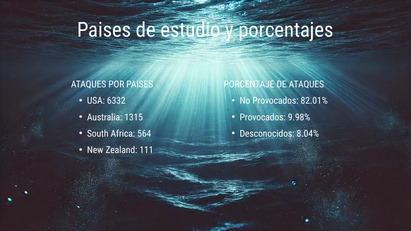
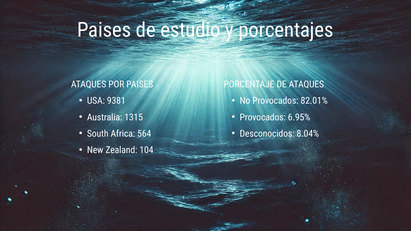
6332: 6332 -> 9381 (116, 101)
9.98%: 9.98% -> 6.95% (299, 117)
111: 111 -> 104 (146, 150)
